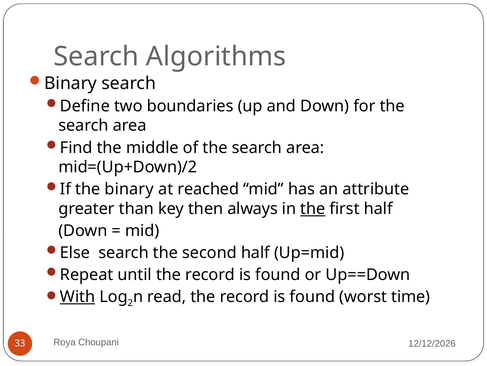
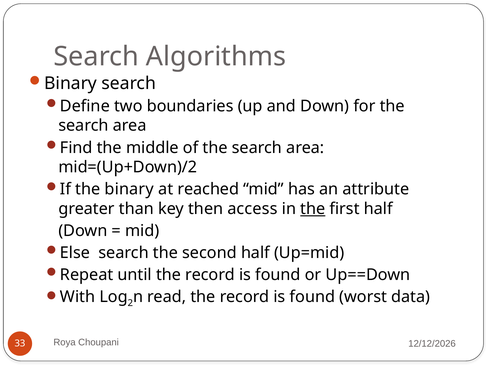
always: always -> access (252, 208)
With underline: present -> none (78, 296)
time: time -> data (411, 296)
